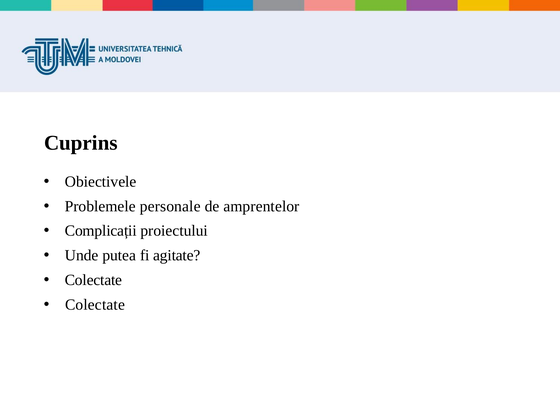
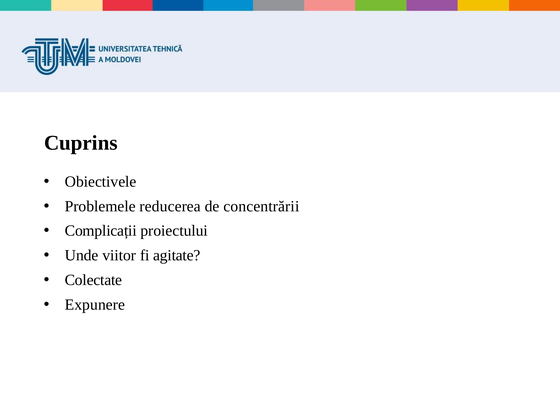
personale: personale -> reducerea (170, 206)
amprentelor: amprentelor -> concentrării (261, 206)
putea: putea -> viitor (119, 255)
Colectate: Colectate -> Expunere (95, 305)
